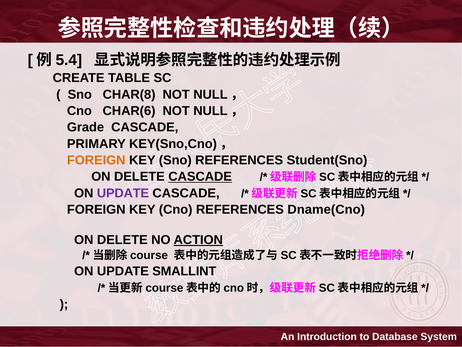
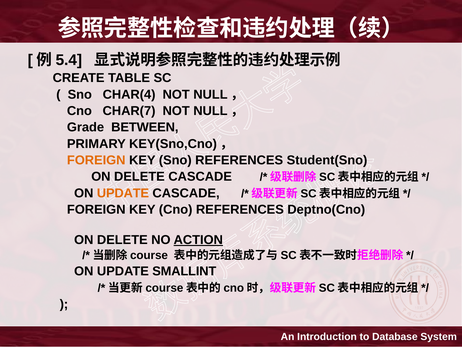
CHAR(8: CHAR(8 -> CHAR(4 (129, 94)
CHAR(6: CHAR(6 -> CHAR(7 (129, 111)
Grade CASCADE: CASCADE -> BETWEEN (145, 127)
CASCADE underline: present -> none (200, 176)
UPDATE colour: purple -> orange (123, 193)
Dname(Cno: Dname(Cno -> Deptno(Cno (326, 209)
